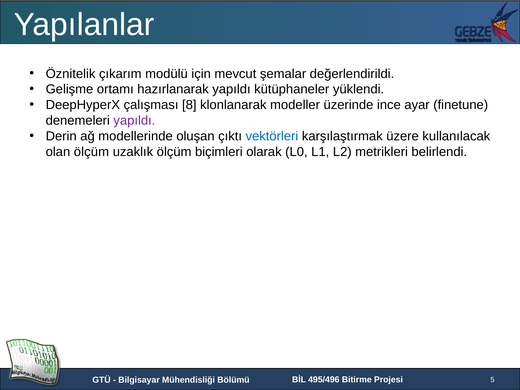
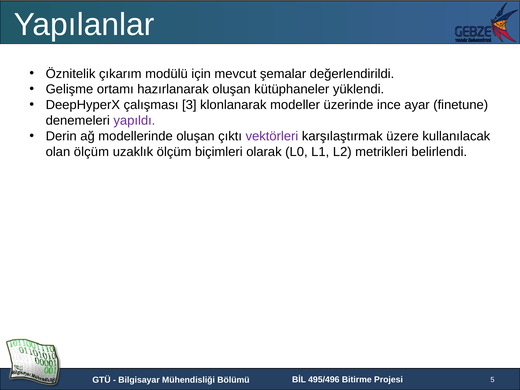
hazırlanarak yapıldı: yapıldı -> oluşan (231, 89)
8: 8 -> 3 (189, 105)
vektörleri colour: blue -> purple (272, 136)
